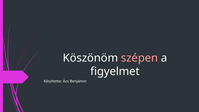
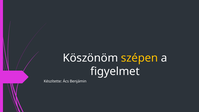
szépen colour: pink -> yellow (139, 58)
